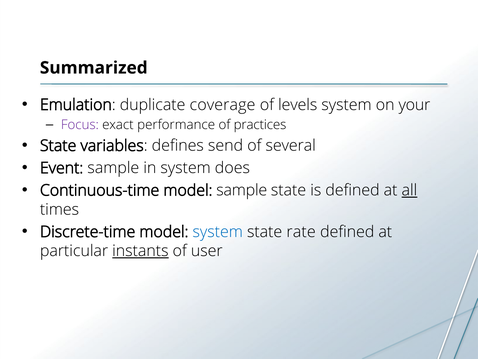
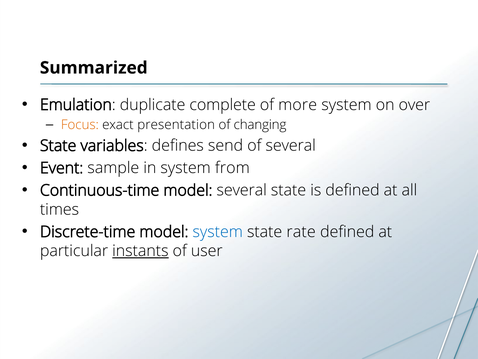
coverage: coverage -> complete (223, 105)
levels: levels -> more (298, 105)
your: your -> over (414, 105)
Focus colour: purple -> orange (80, 125)
performance: performance -> presentation (176, 125)
practices: practices -> changing (260, 125)
does: does -> from (232, 168)
model sample: sample -> several (242, 190)
all underline: present -> none (409, 190)
